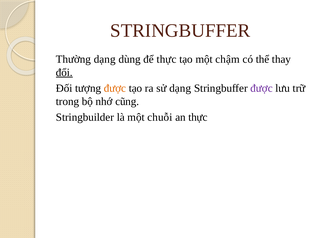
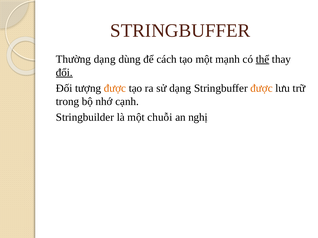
để thực: thực -> cách (167, 59)
chậm: chậm -> mạnh (228, 59)
thể underline: none -> present (263, 59)
được colour: purple -> orange (262, 88)
cũng: cũng -> cạnh (127, 102)
an thực: thực -> nghị (198, 118)
